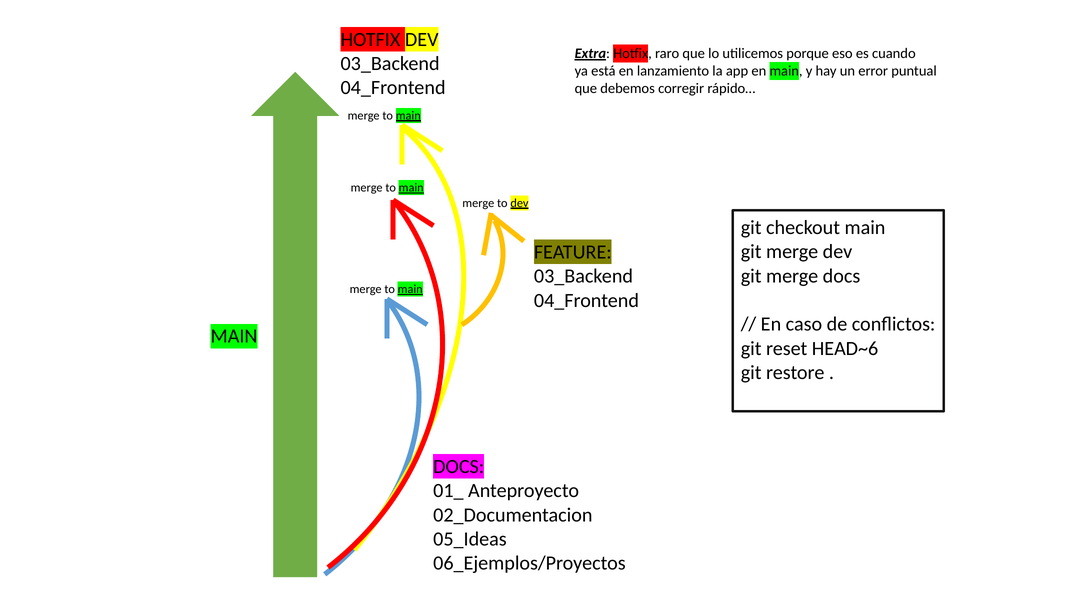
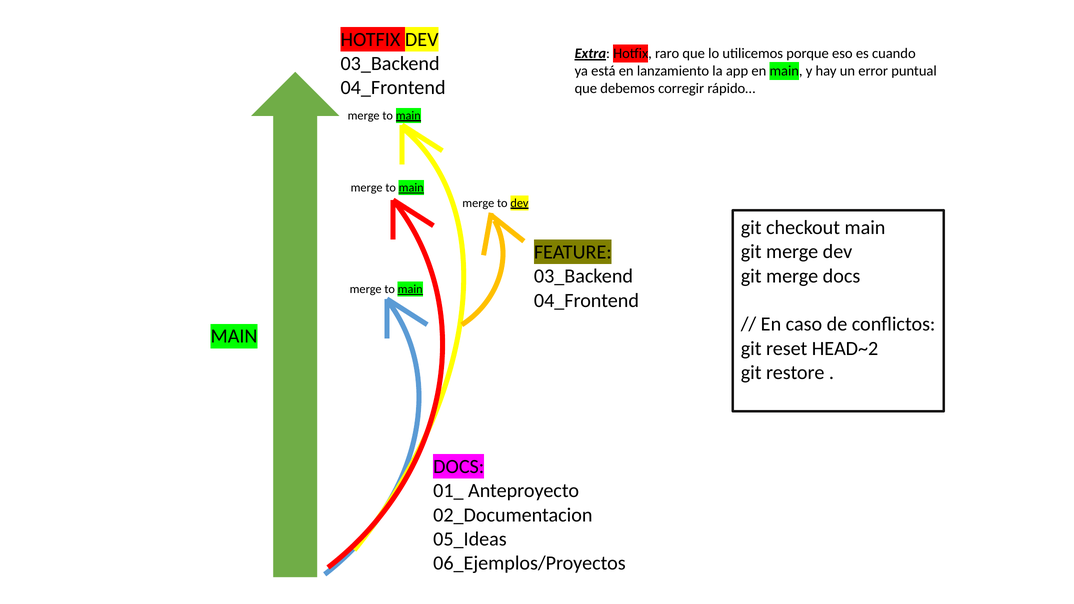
HEAD~6: HEAD~6 -> HEAD~2 (845, 349)
